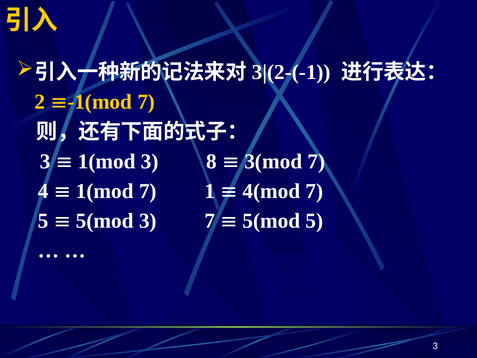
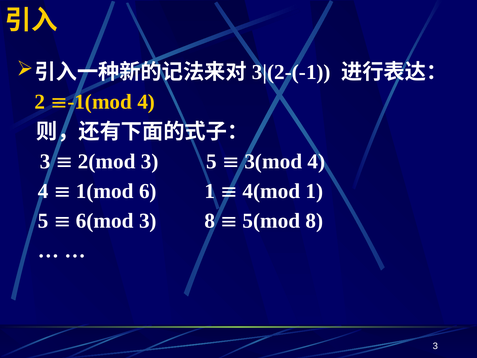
7: 7 -> 4 (146, 102)
1(mod: 1(mod -> 2(mod (107, 161)
3 8: 8 -> 5 (212, 161)
3(mod 7: 7 -> 4 (316, 161)
1(mod 7: 7 -> 6 (148, 191)
4(mod 7: 7 -> 1 (314, 191)
5(mod: 5(mod -> 6(mod (105, 221)
3 7: 7 -> 8 (210, 221)
5(mod 5: 5 -> 8 (314, 221)
